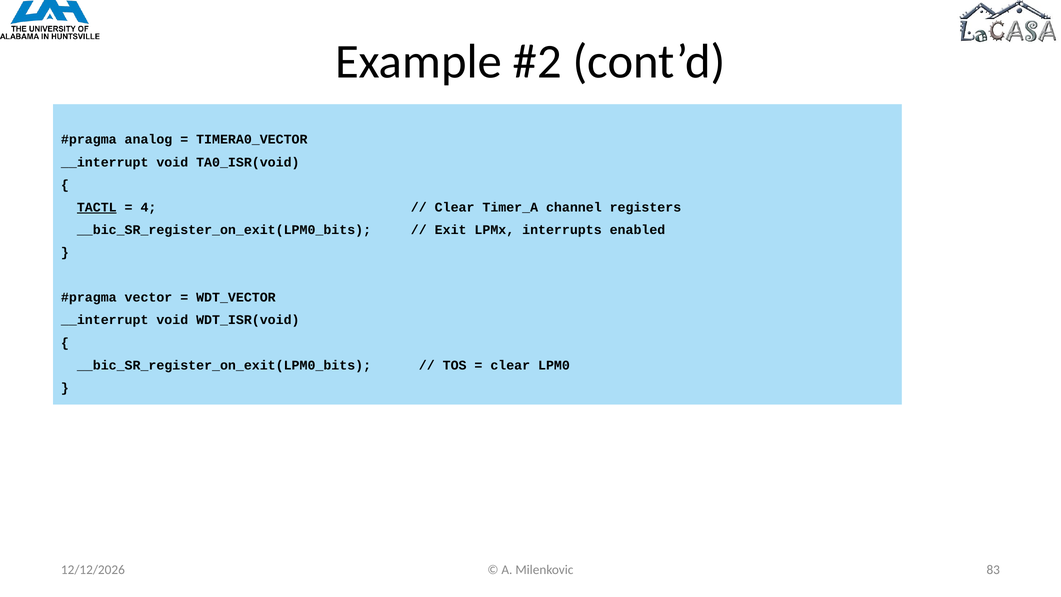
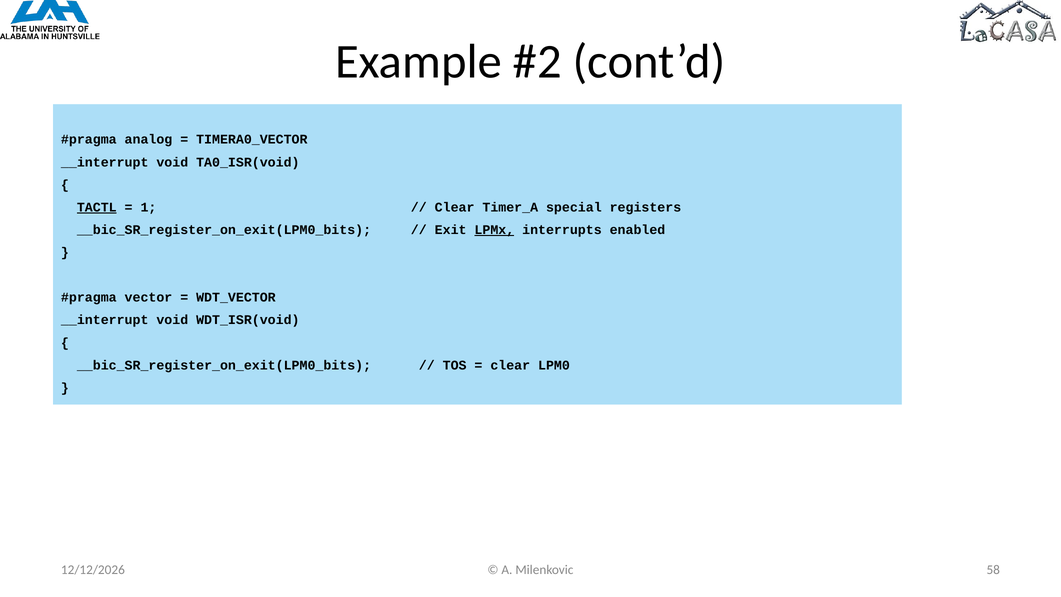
4: 4 -> 1 (148, 207)
channel: channel -> special (574, 207)
LPMx underline: none -> present (494, 230)
83: 83 -> 58 (993, 570)
